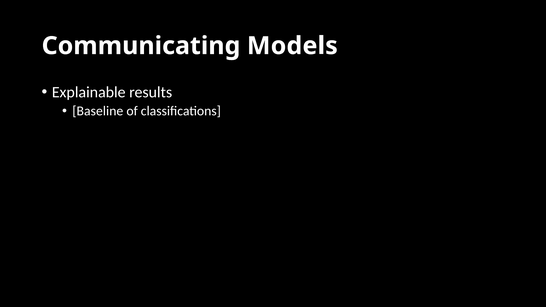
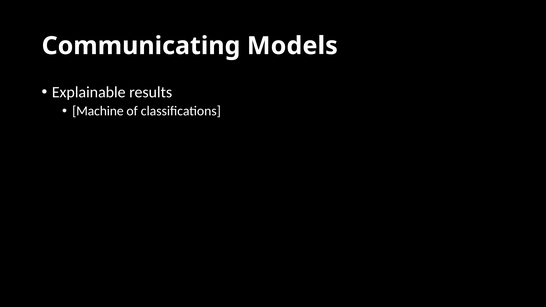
Baseline: Baseline -> Machine (98, 111)
